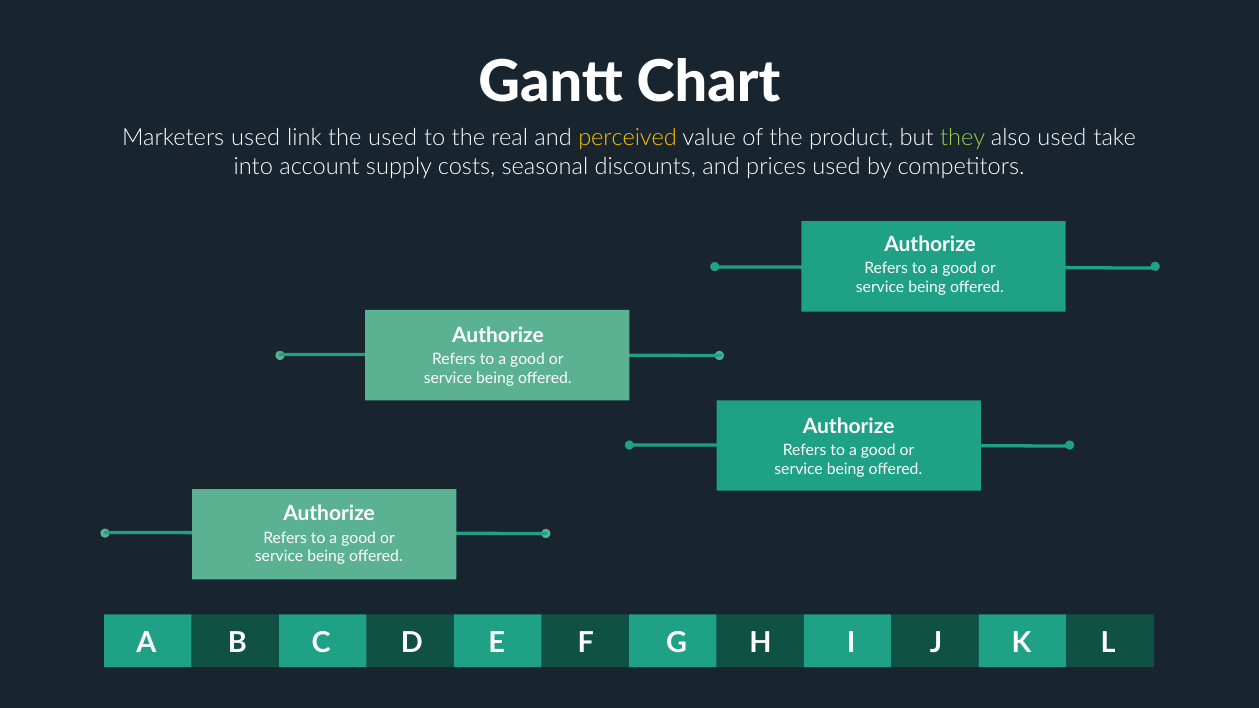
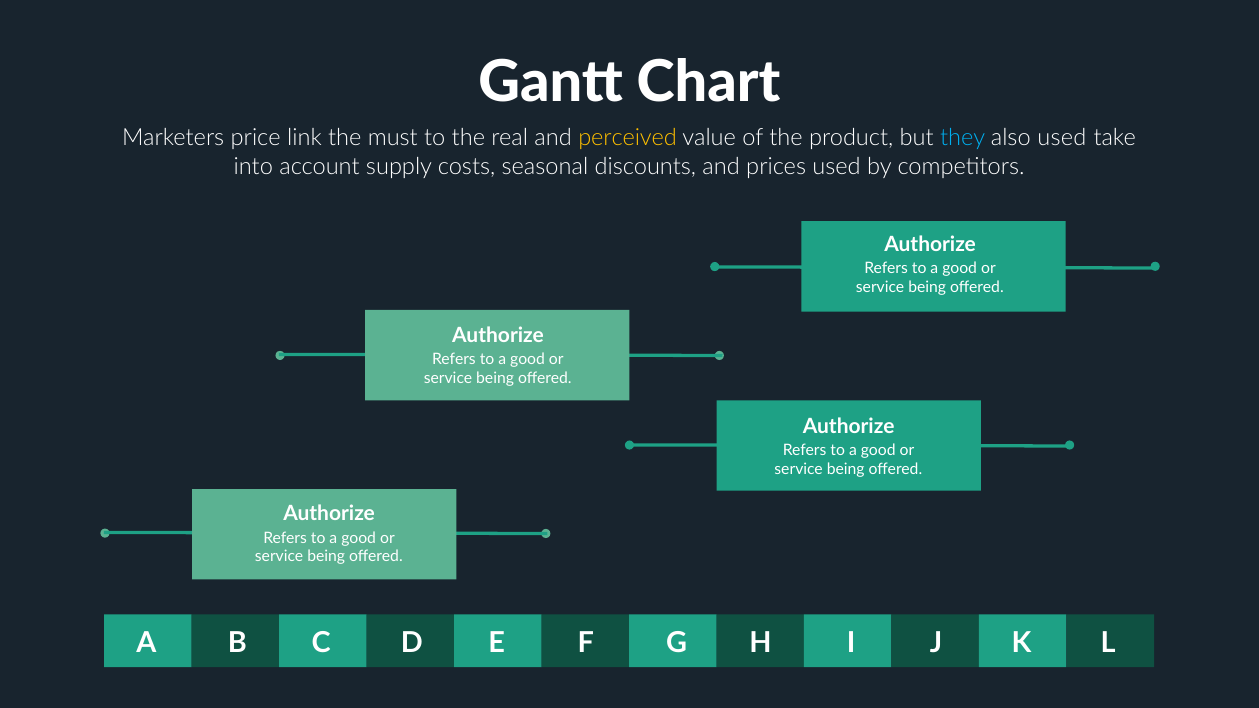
Marketers used: used -> price (256, 138)
the used: used -> must (393, 138)
they colour: light green -> light blue (963, 138)
